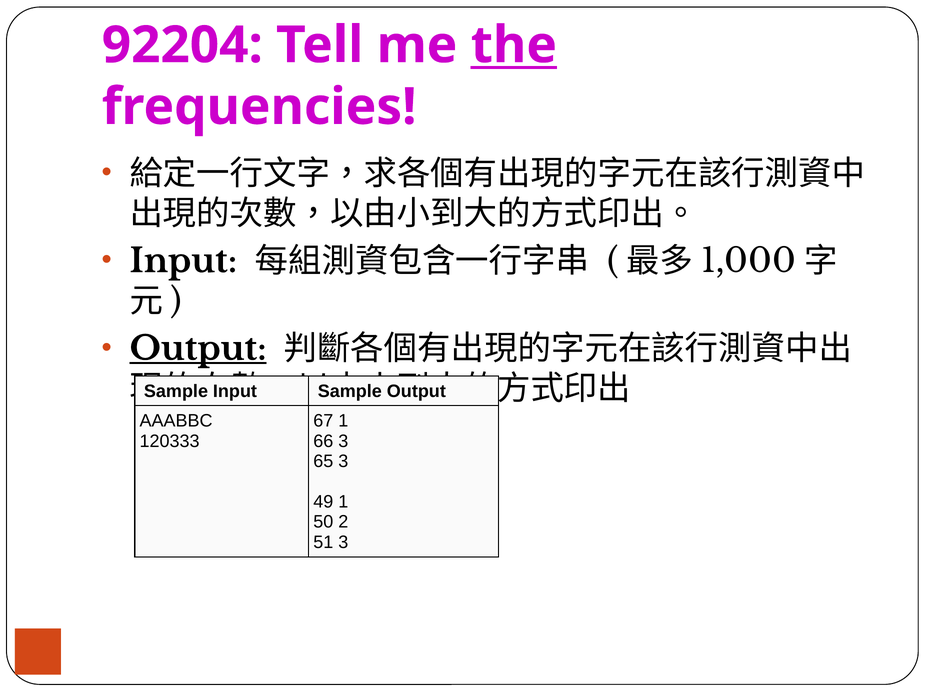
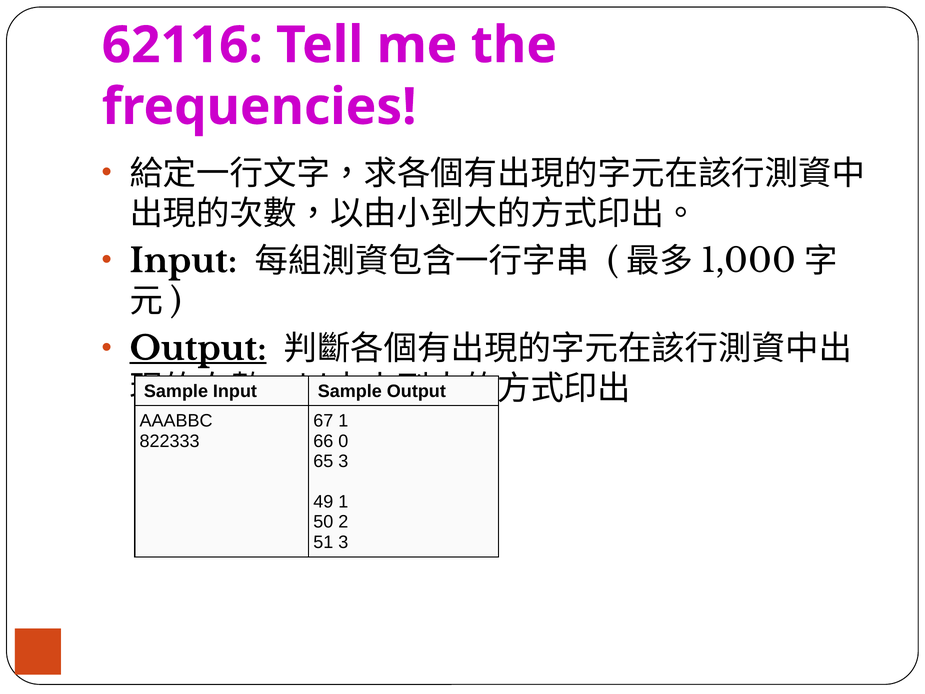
92204: 92204 -> 62116 (182, 45)
the underline: present -> none (514, 45)
120333: 120333 -> 822333 (170, 441)
66 3: 3 -> 0 (343, 441)
